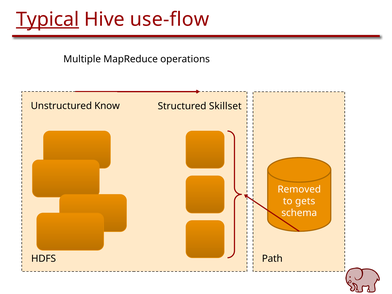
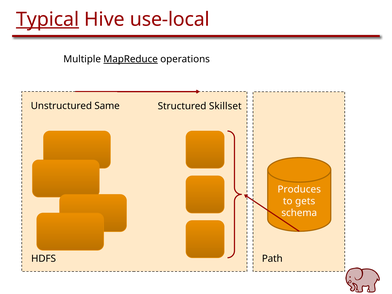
use-flow: use-flow -> use-local (170, 19)
MapReduce underline: none -> present (131, 59)
Know: Know -> Same (107, 106)
Removed: Removed -> Produces (299, 189)
